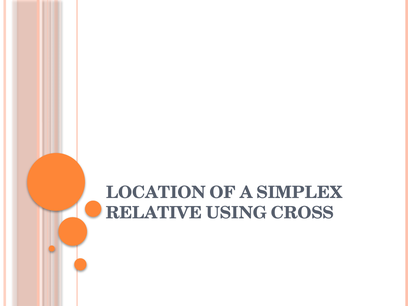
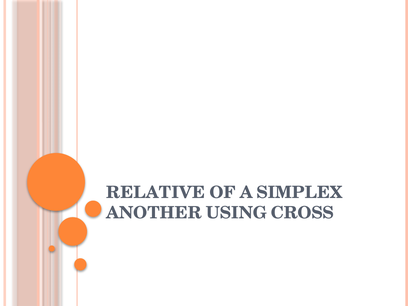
LOCATION: LOCATION -> RELATIVE (156, 192)
RELATIVE: RELATIVE -> ANOTHER (154, 213)
